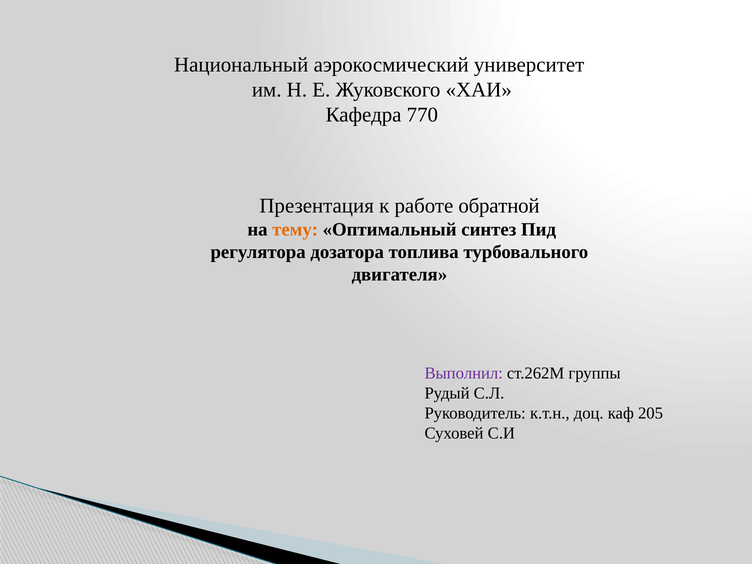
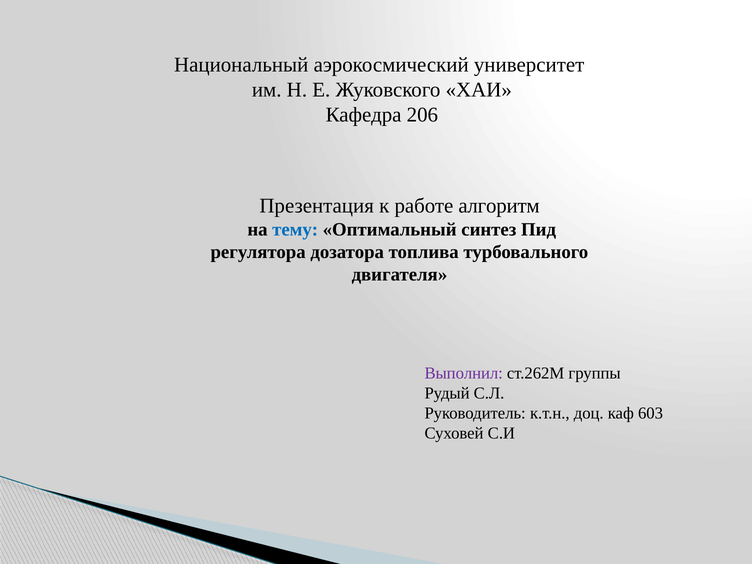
770: 770 -> 206 (422, 115)
обратной: обратной -> алгоритм (499, 206)
тему colour: orange -> blue (295, 229)
205: 205 -> 603 (651, 413)
